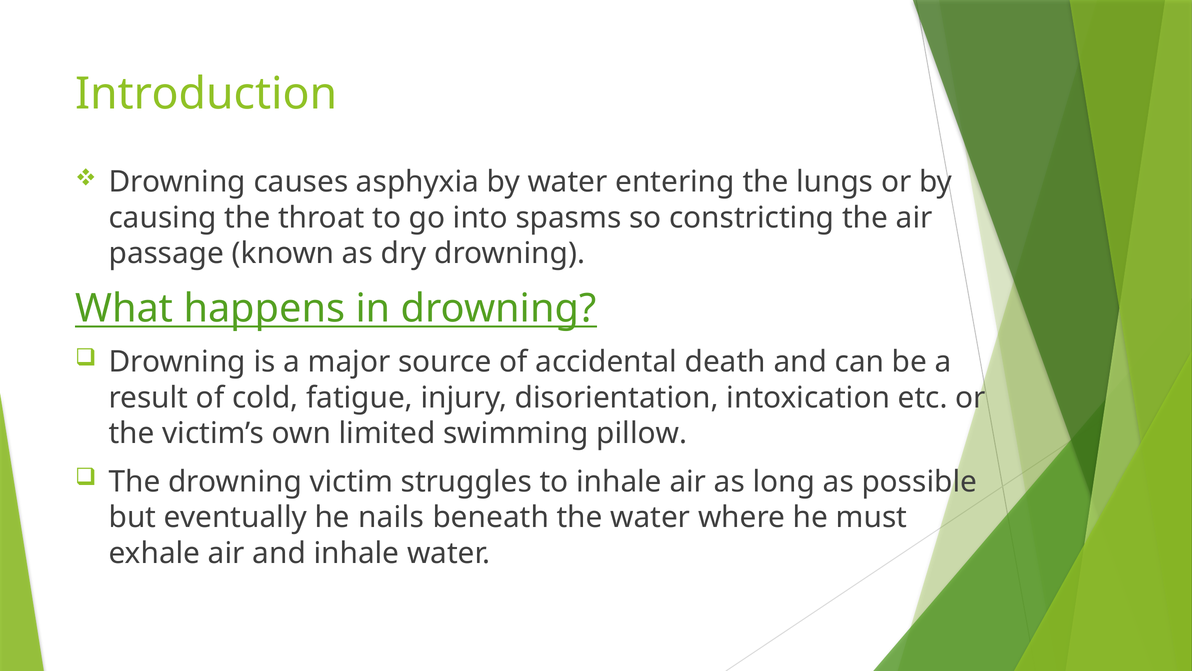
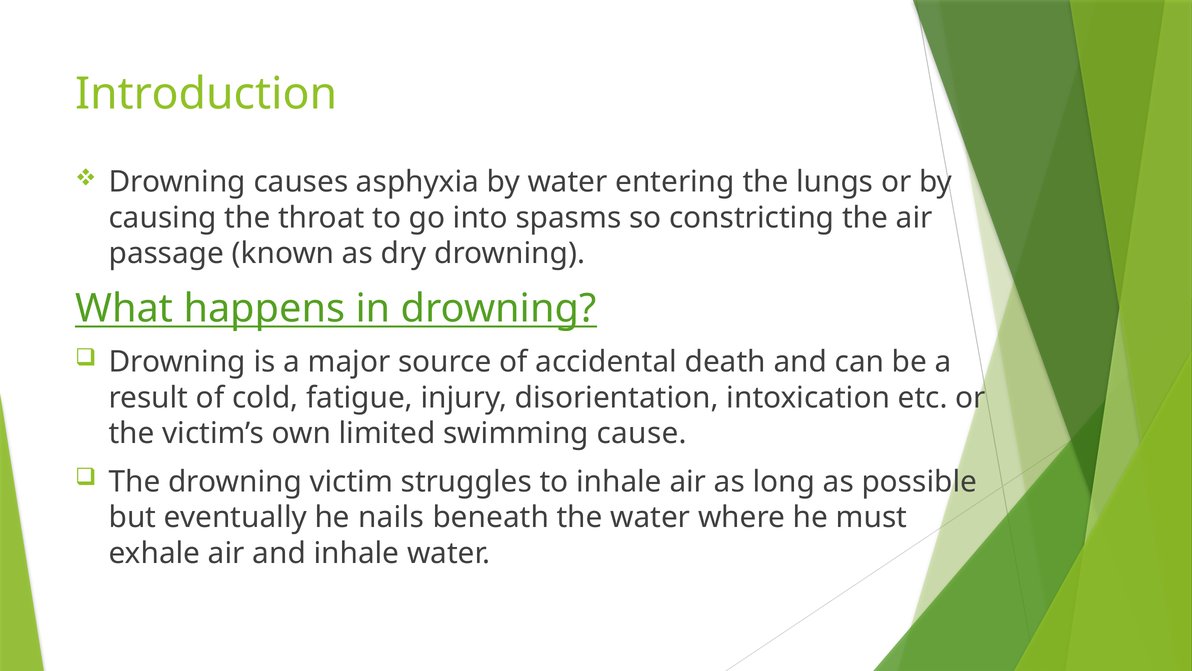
pillow: pillow -> cause (642, 433)
